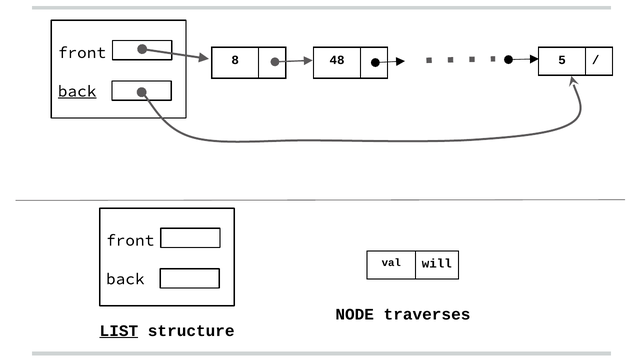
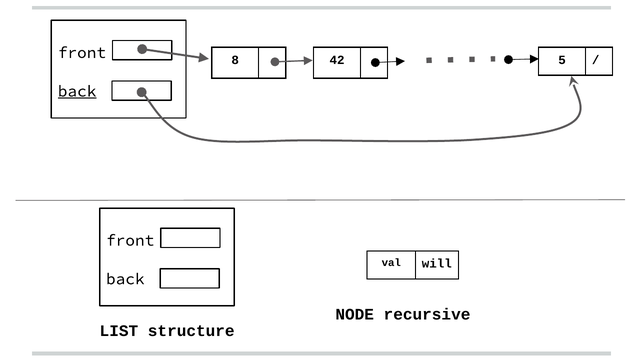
48: 48 -> 42 (337, 60)
traverses: traverses -> recursive (427, 314)
LIST underline: present -> none (119, 330)
